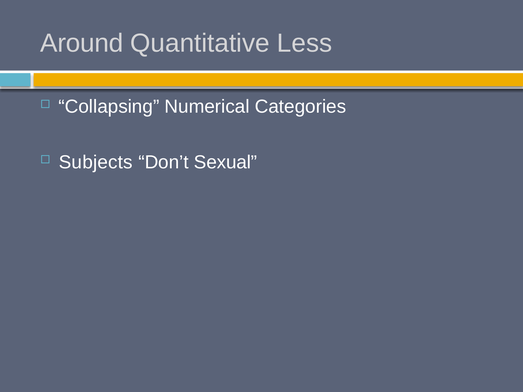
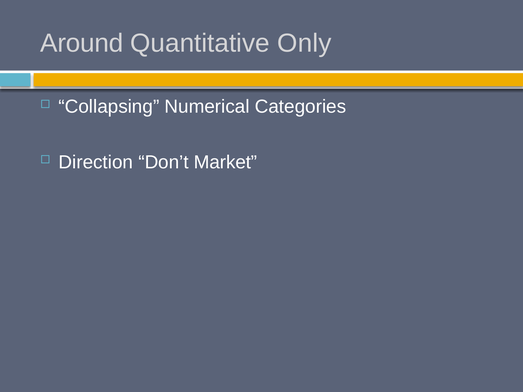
Less: Less -> Only (304, 43)
Subjects: Subjects -> Direction (96, 162)
Sexual: Sexual -> Market (226, 162)
